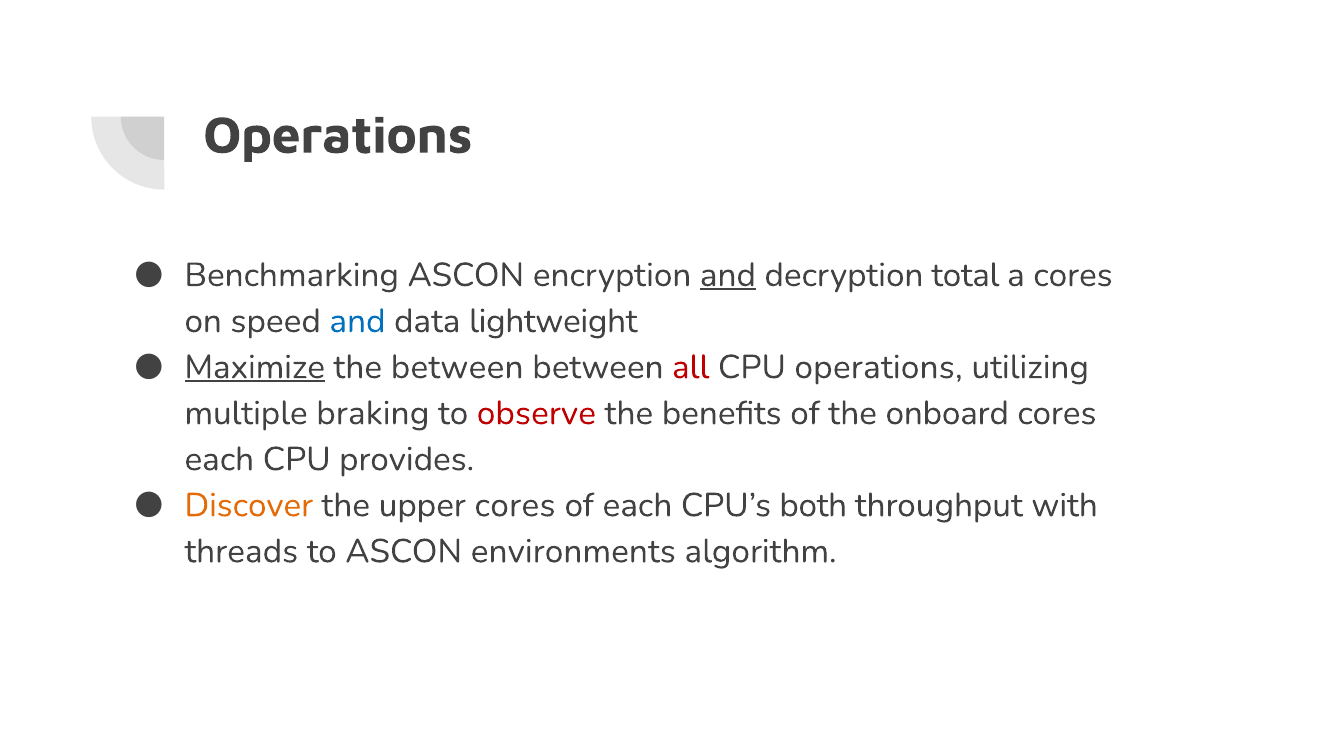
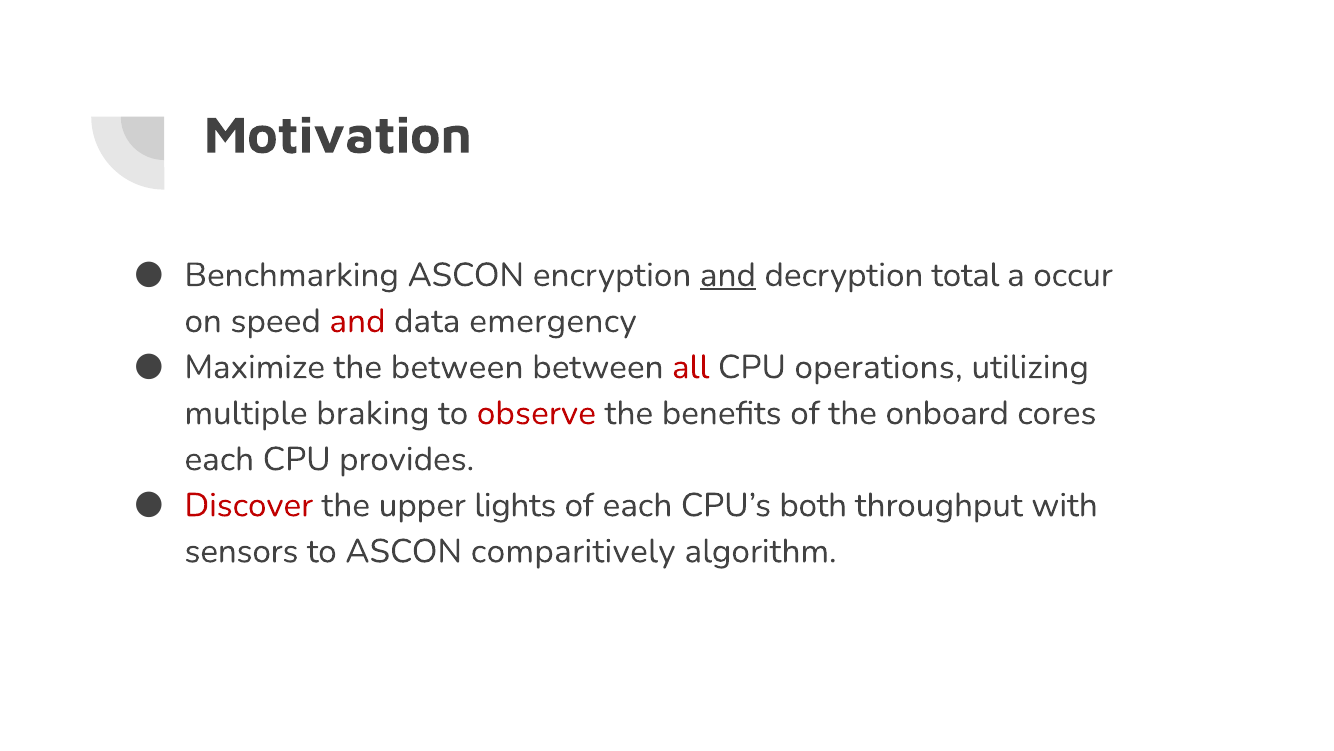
Operations: Operations -> Motivation (338, 135)
a cores: cores -> occur (1073, 275)
and colour: blue -> red (357, 321)
lightweight: lightweight -> emergency (553, 321)
Maximize underline: present -> none (255, 367)
Discover colour: orange -> red (249, 505)
upper cores: cores -> lights (515, 505)
threads: threads -> sensors (241, 551)
environments: environments -> comparitively (573, 551)
